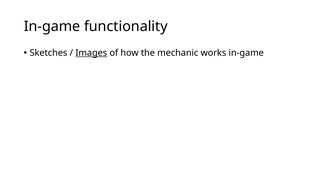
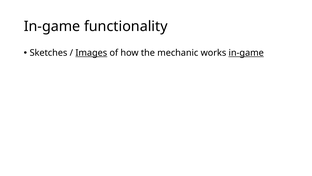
in-game underline: none -> present (246, 53)
